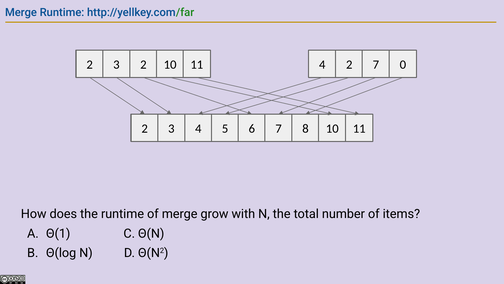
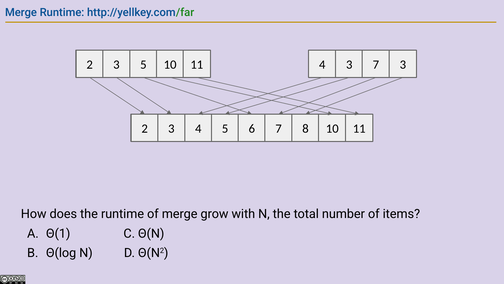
3 2: 2 -> 5 (143, 65)
4 2: 2 -> 3 (349, 65)
7 0: 0 -> 3 (403, 65)
